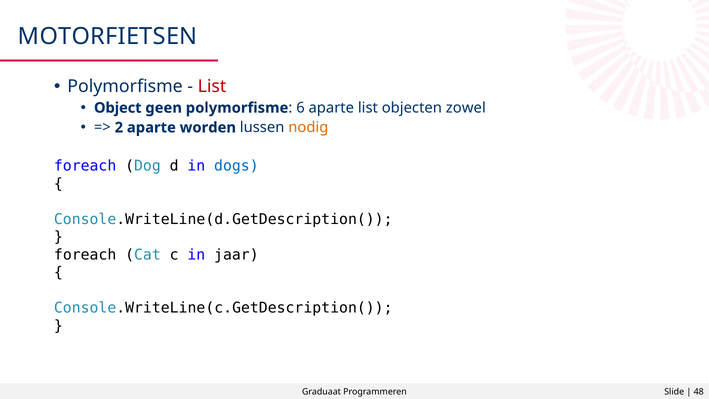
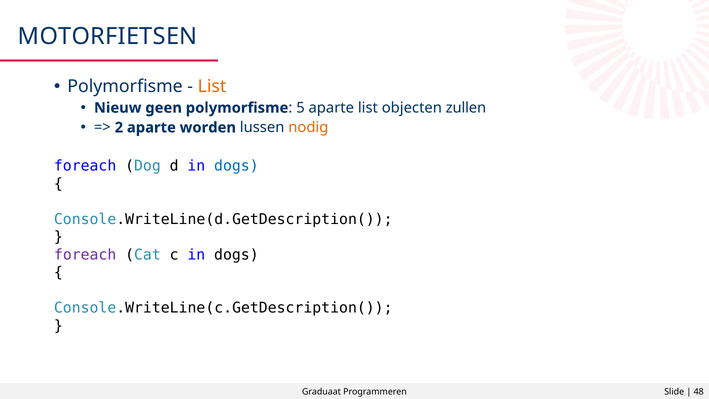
List colour: red -> orange (212, 87)
Object: Object -> Nieuw (118, 108)
6: 6 -> 5 (300, 108)
zowel: zowel -> zullen (466, 108)
foreach colour: black -> purple (85, 255)
c in jaar: jaar -> dogs (236, 255)
